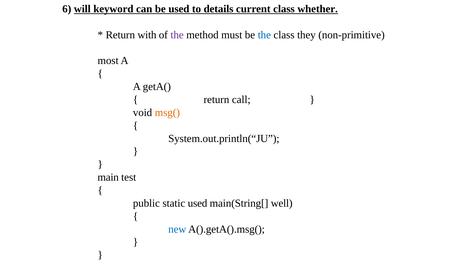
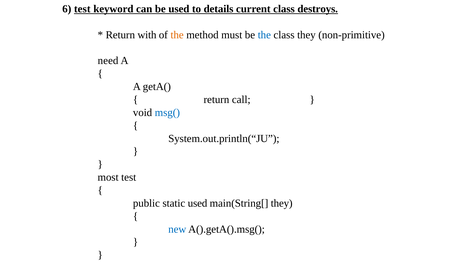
6 will: will -> test (82, 9)
whether: whether -> destroys (318, 9)
the colour: purple -> orange (177, 35)
most: most -> need (108, 61)
msg( colour: orange -> blue (167, 113)
main: main -> most (108, 177)
main(String[ well: well -> they (282, 203)
